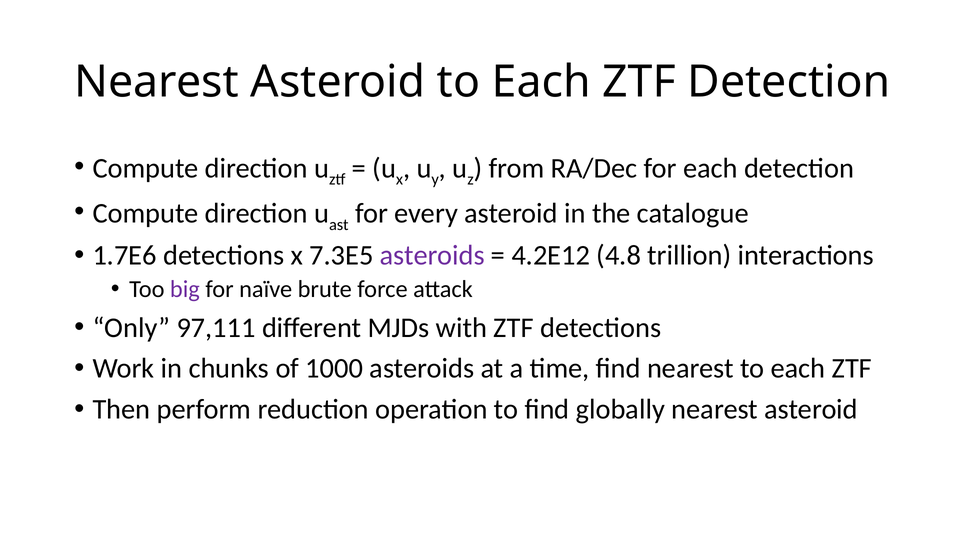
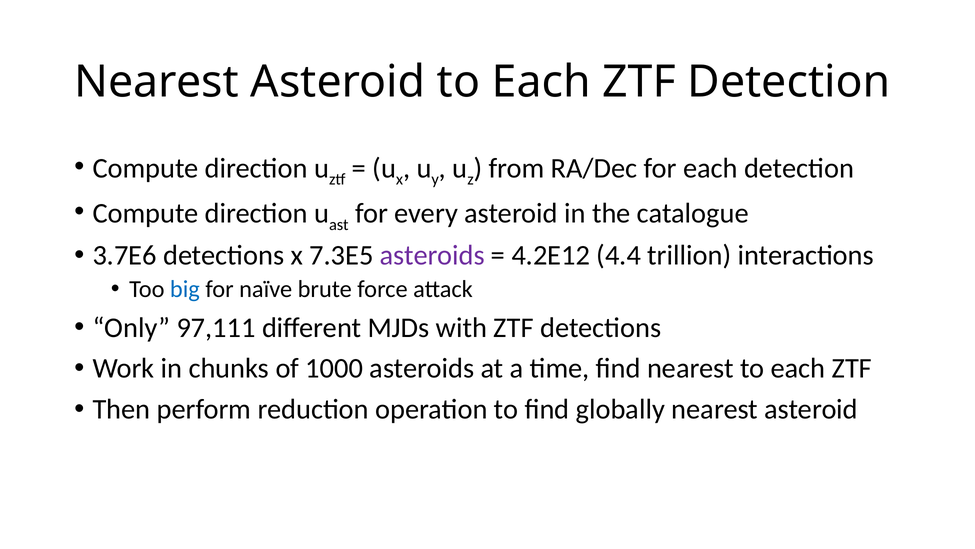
1.7E6: 1.7E6 -> 3.7E6 (125, 255)
4.8: 4.8 -> 4.4 (619, 255)
big colour: purple -> blue (185, 289)
